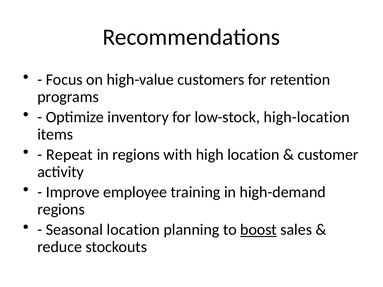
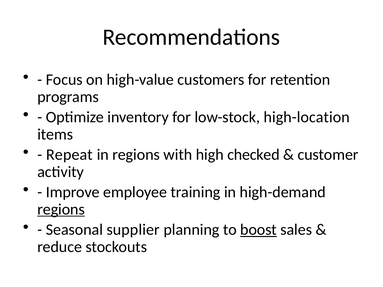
high location: location -> checked (253, 155)
regions underline: none -> present (61, 209)
Seasonal location: location -> supplier (133, 230)
